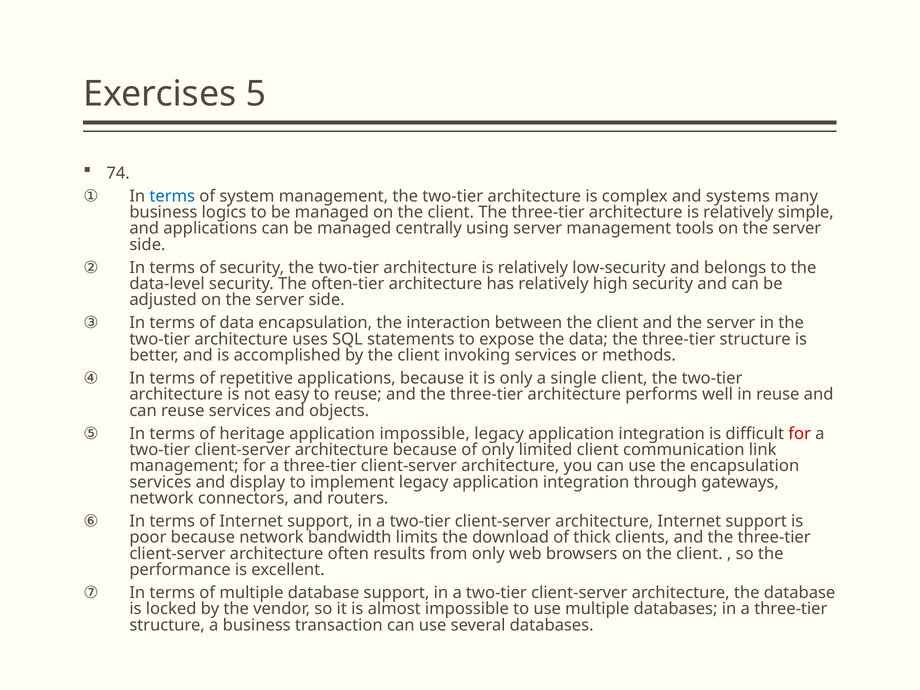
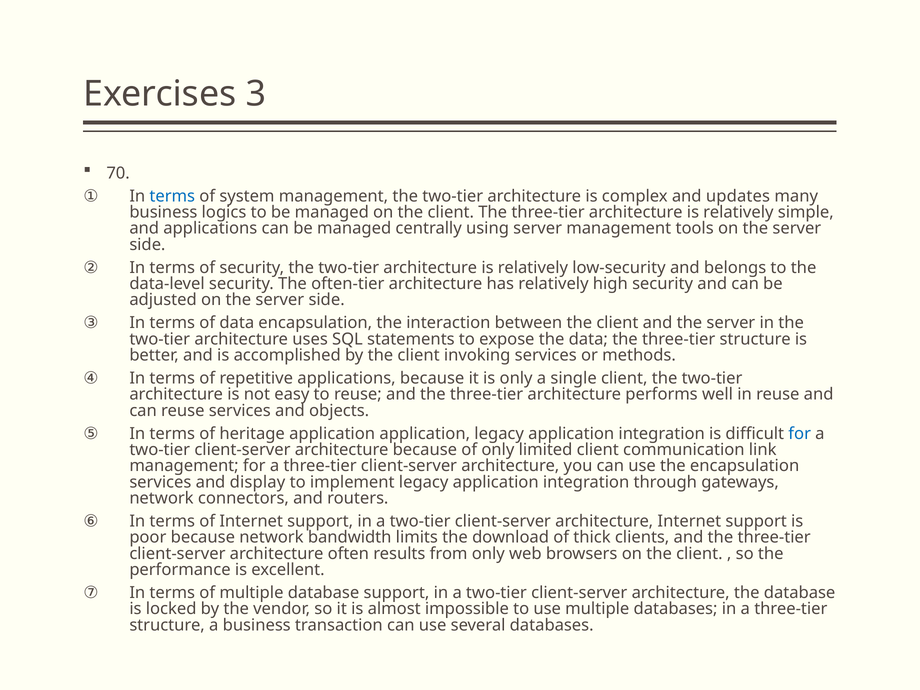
5: 5 -> 3 (256, 94)
74: 74 -> 70 (118, 173)
systems: systems -> updates (738, 196)
application impossible: impossible -> application (425, 434)
for colour: red -> blue (800, 434)
